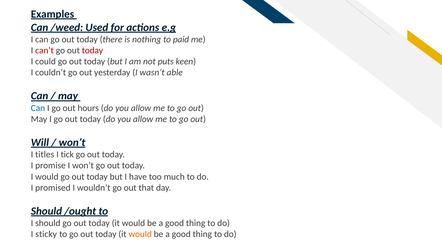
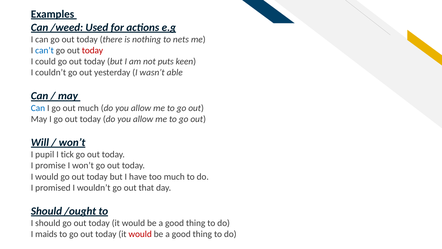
paid: paid -> nets (181, 39)
can’t colour: red -> blue (44, 50)
out hours: hours -> much (88, 108)
titles: titles -> pupil (45, 154)
sticky: sticky -> maids (46, 234)
would colour: orange -> red (140, 234)
